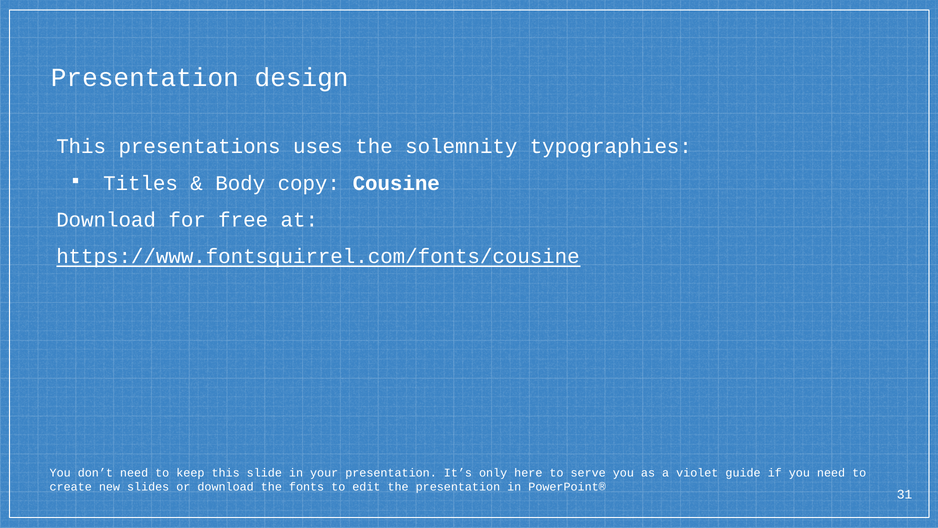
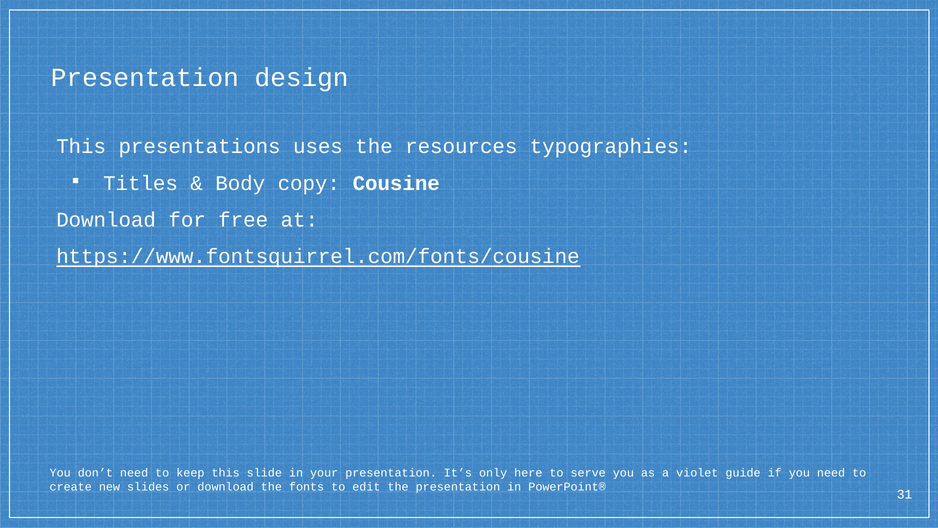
solemnity: solemnity -> resources (461, 146)
